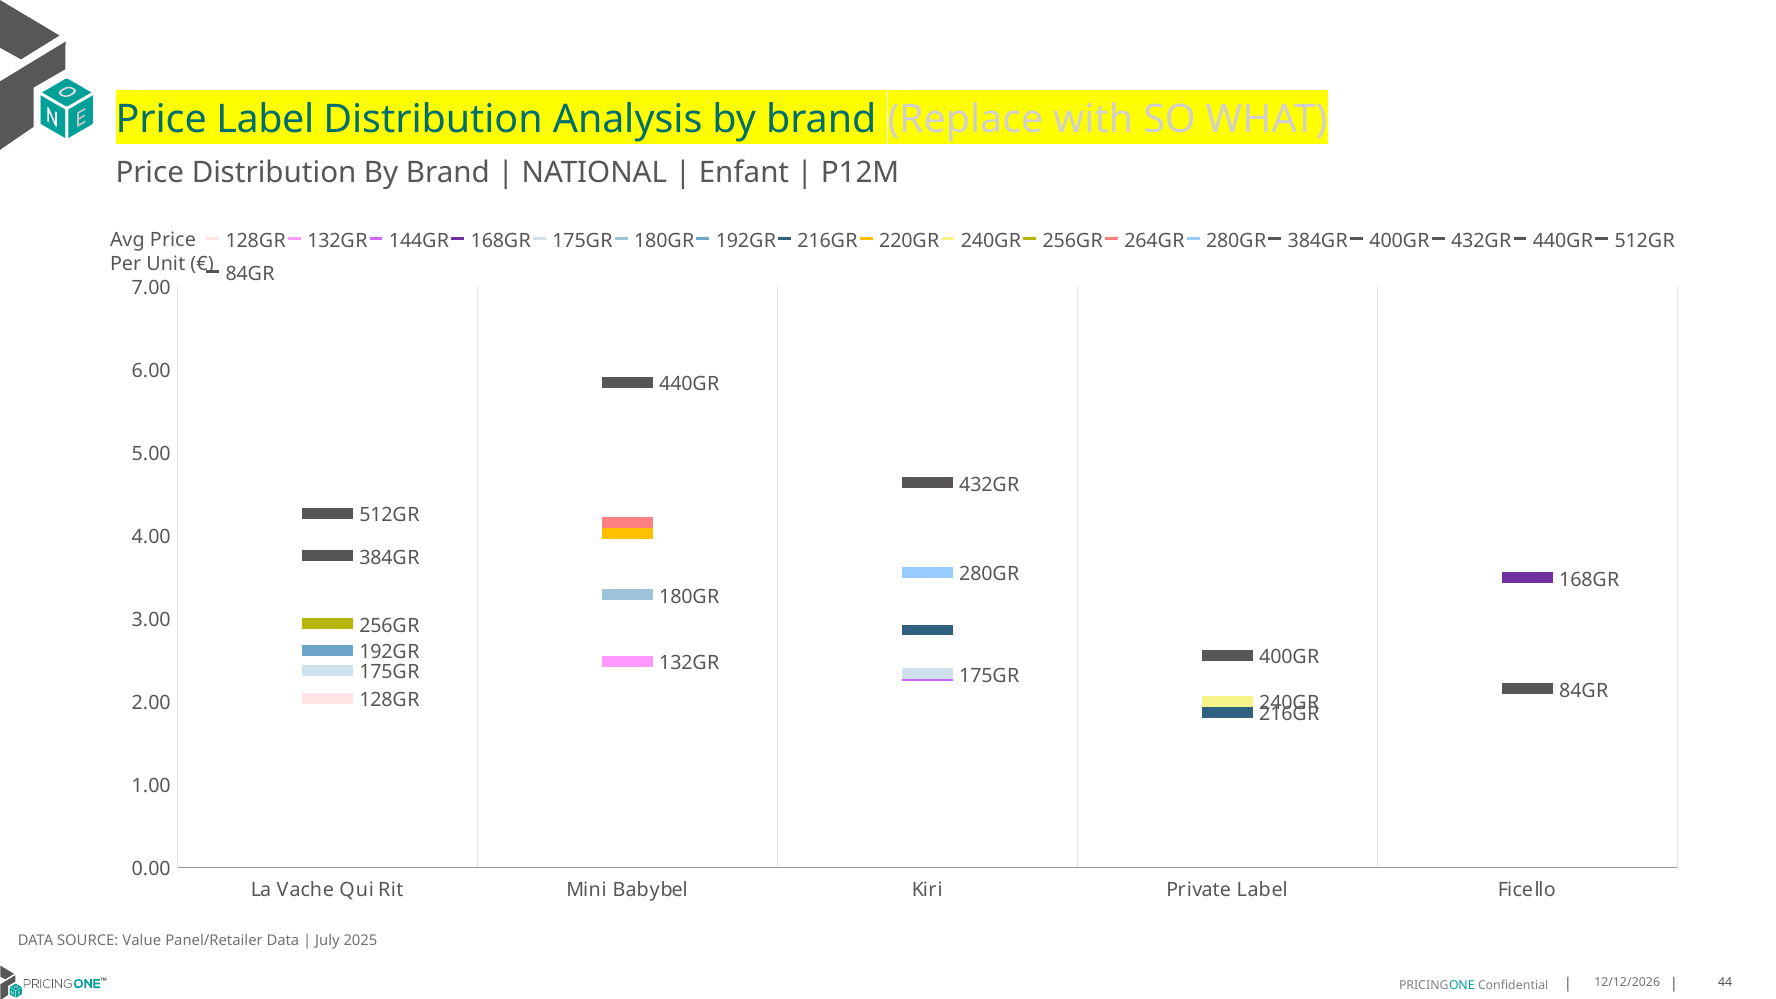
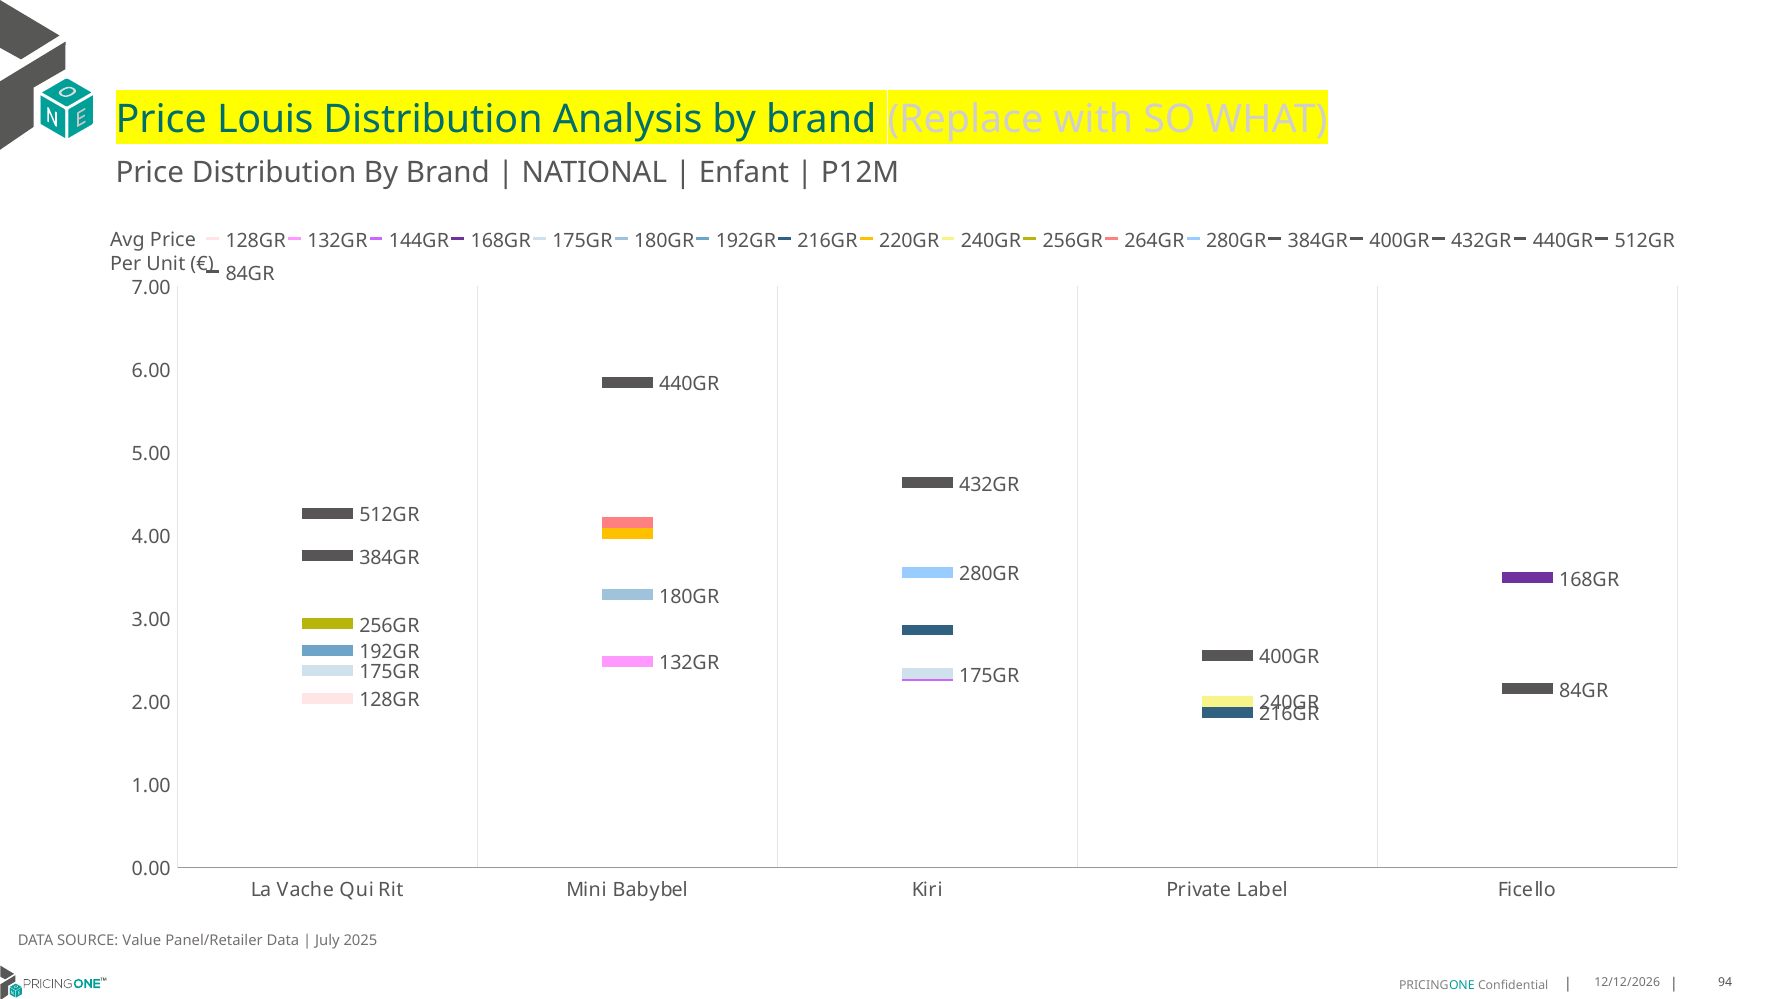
Price Label: Label -> Louis (265, 119)
44: 44 -> 94 (1725, 982)
